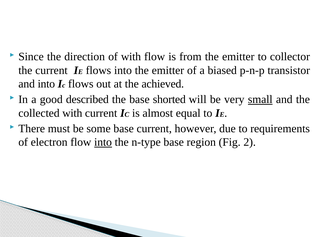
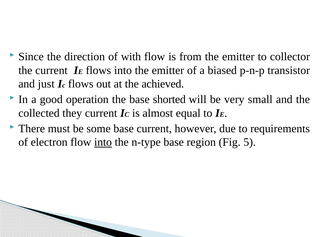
and into: into -> just (46, 84)
described: described -> operation (87, 99)
small underline: present -> none (260, 99)
collected with: with -> they (72, 113)
2: 2 -> 5 (250, 142)
